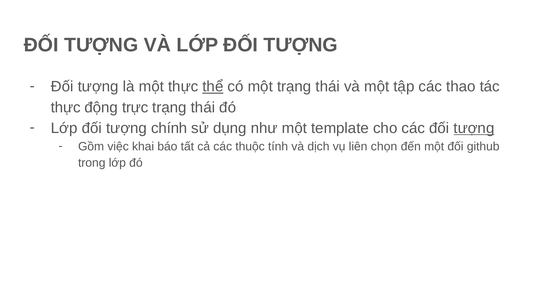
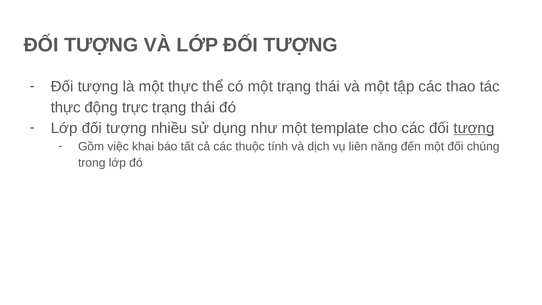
thể underline: present -> none (213, 87)
chính: chính -> nhiều (169, 128)
chọn: chọn -> năng (384, 146)
github: github -> chúng (483, 146)
